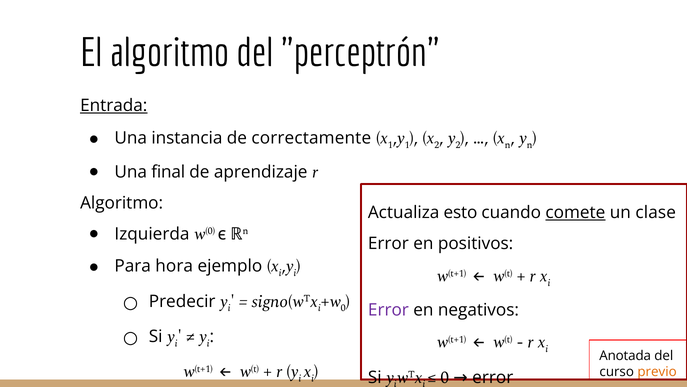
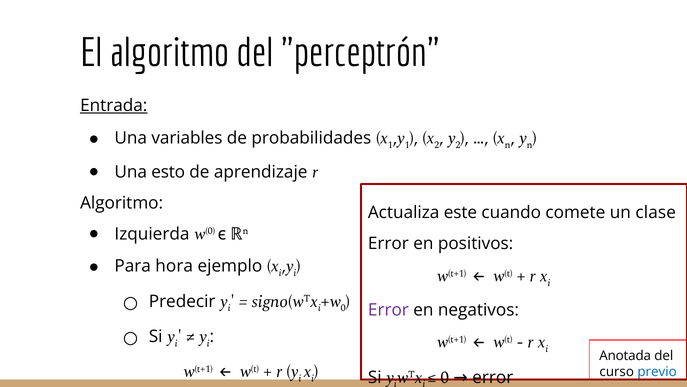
instancia: instancia -> variables (187, 138)
correctamente: correctamente -> probabilidades (311, 138)
final: final -> esto (168, 172)
esto: esto -> este (460, 212)
comete underline: present -> none (575, 212)
previo colour: orange -> blue (657, 371)
